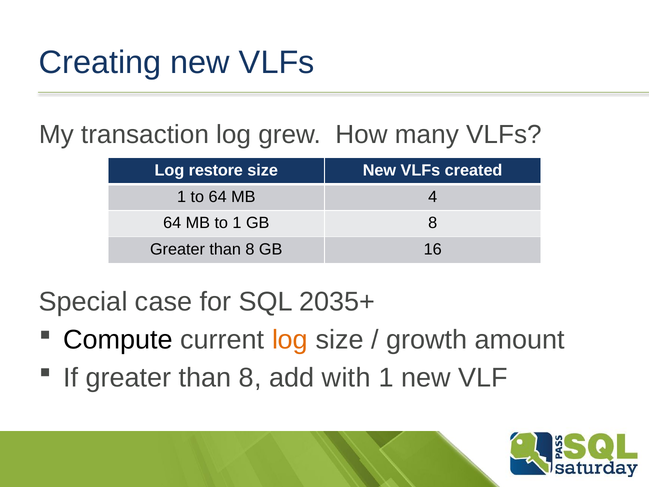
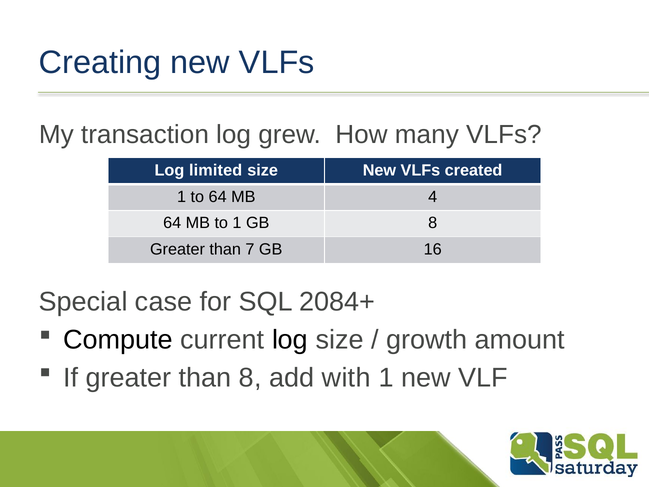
restore: restore -> limited (216, 170)
8: 8 -> 7 (250, 249)
2035+: 2035+ -> 2084+ (337, 302)
log colour: orange -> black (290, 340)
